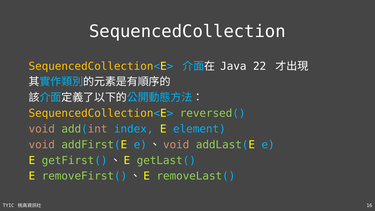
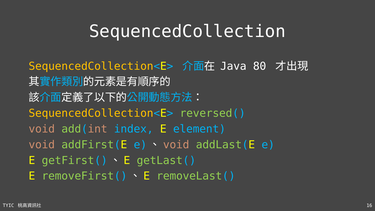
22: 22 -> 80 (260, 66)
